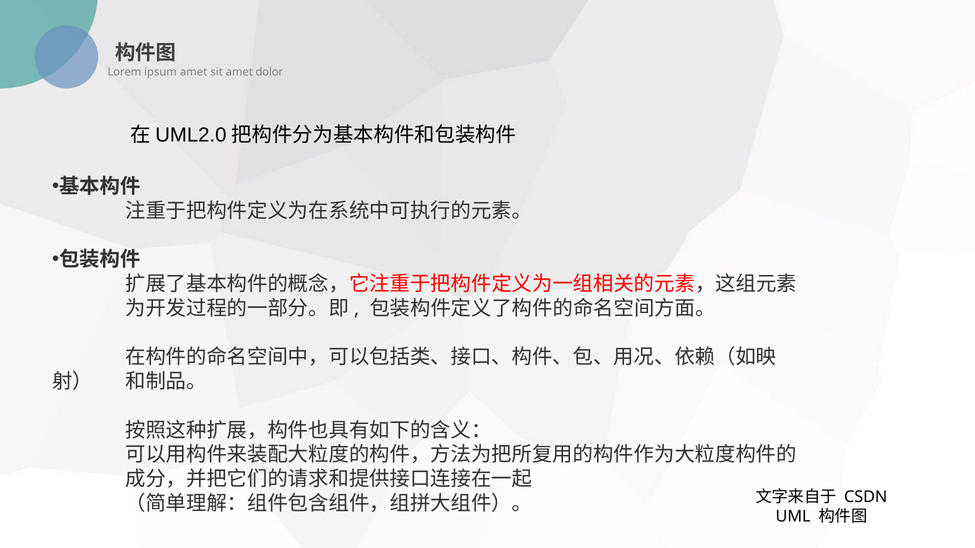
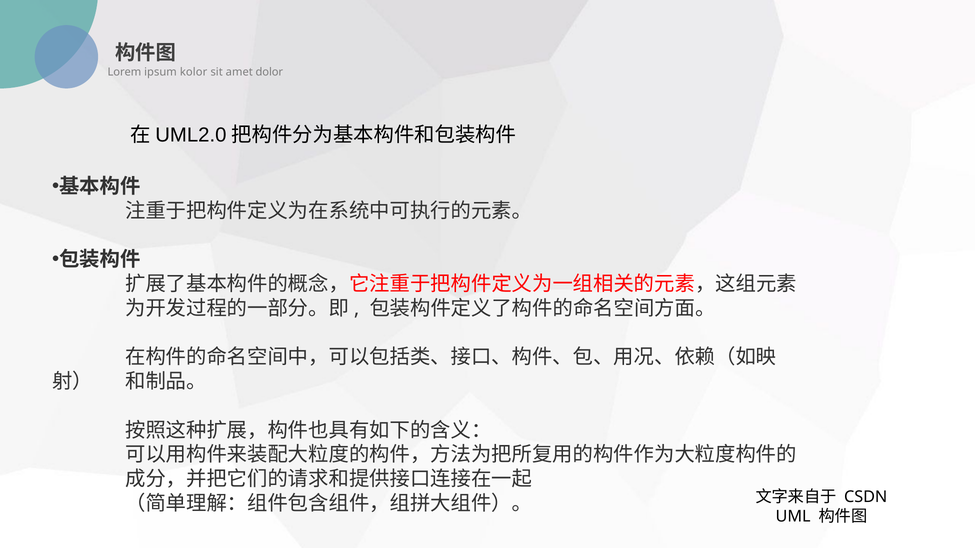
ipsum amet: amet -> kolor (194, 72)
